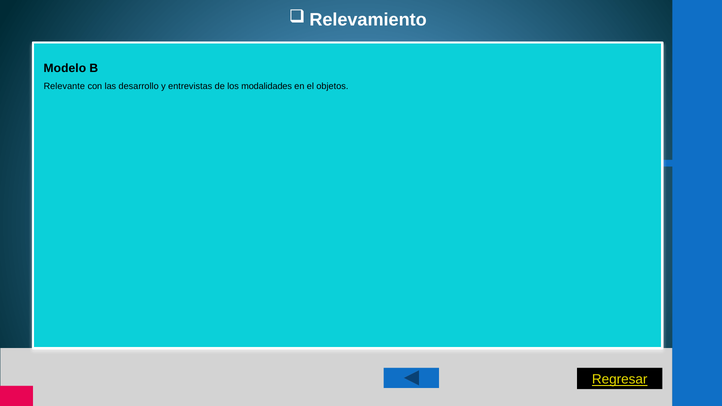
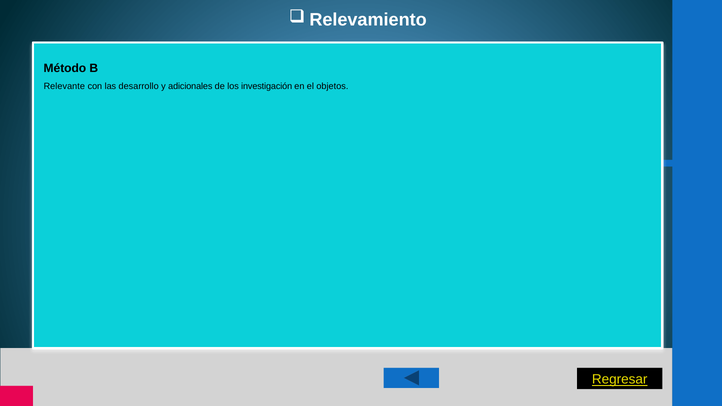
Modelo: Modelo -> Método (65, 68)
entrevistas: entrevistas -> adicionales (190, 86)
modalidades: modalidades -> investigación (267, 86)
